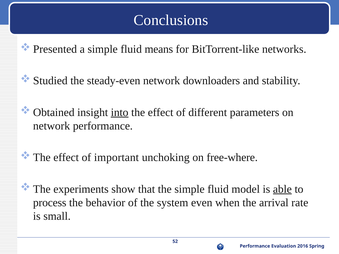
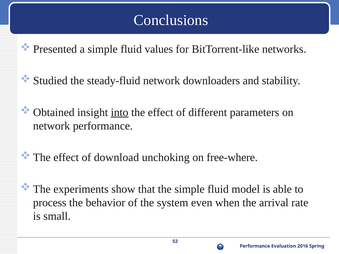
means: means -> values (159, 49)
steady-even: steady-even -> steady-fluid (114, 81)
important: important -> download (116, 158)
able underline: present -> none (282, 189)
